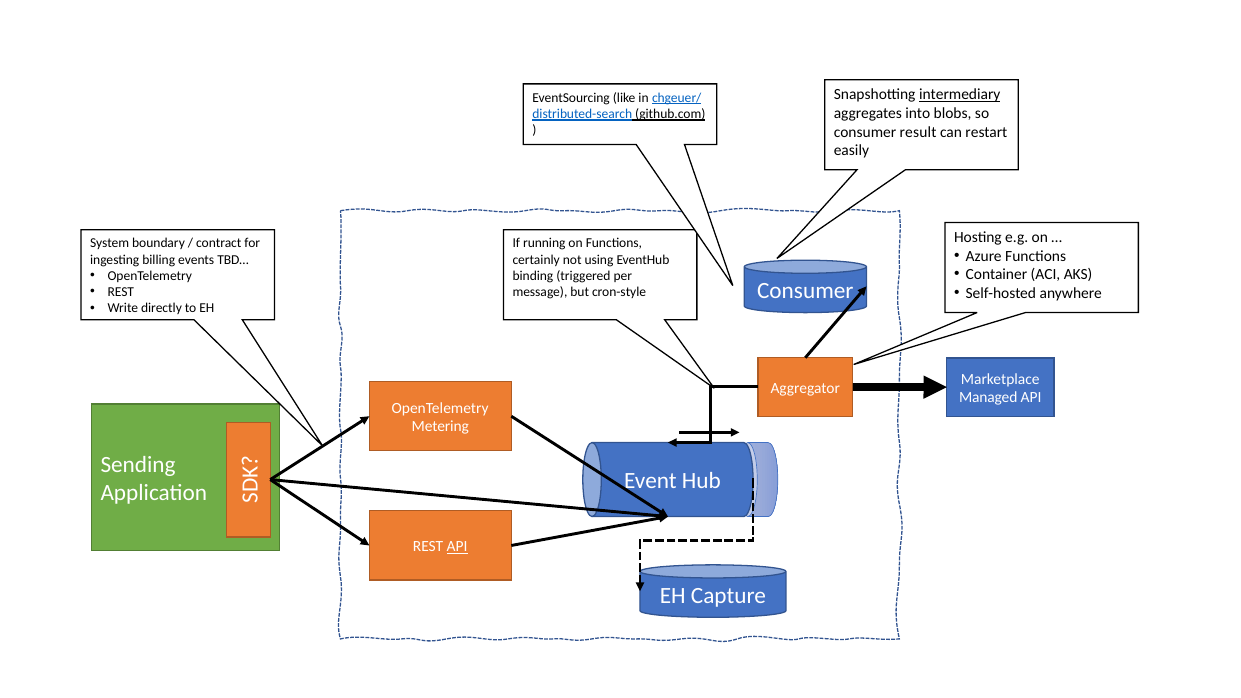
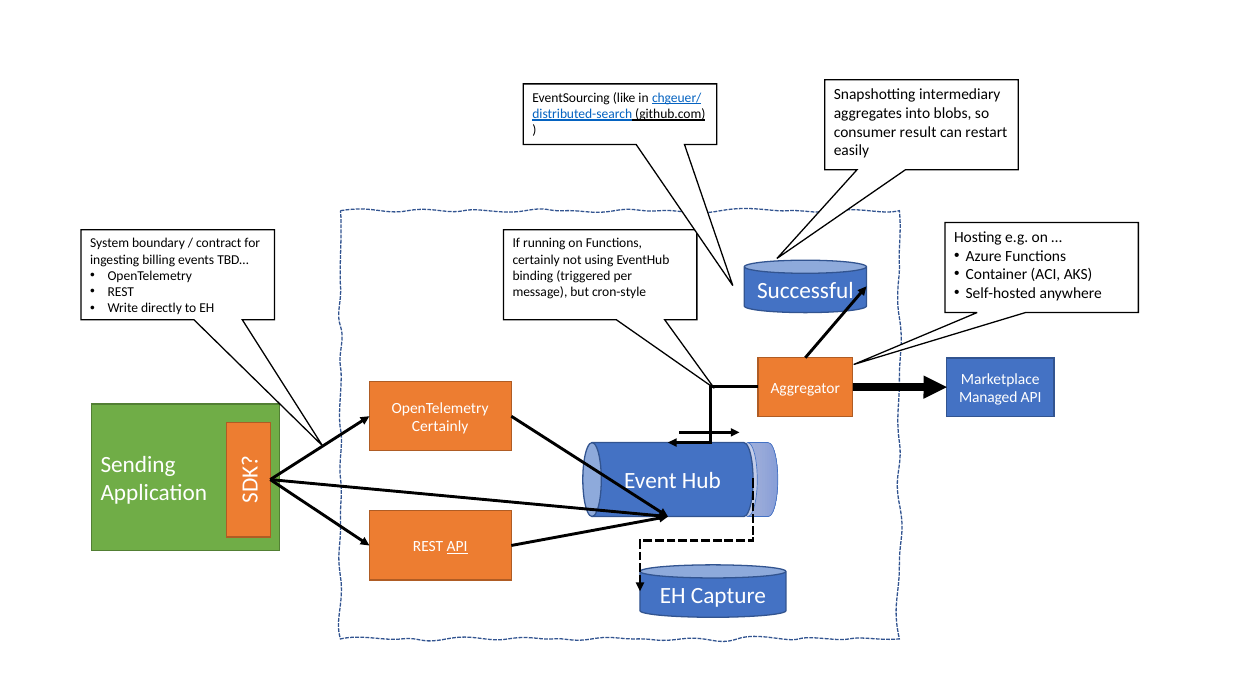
intermediary underline: present -> none (960, 95)
Consumer: Consumer -> Successful (805, 291)
Metering: Metering -> Certainly (440, 427)
